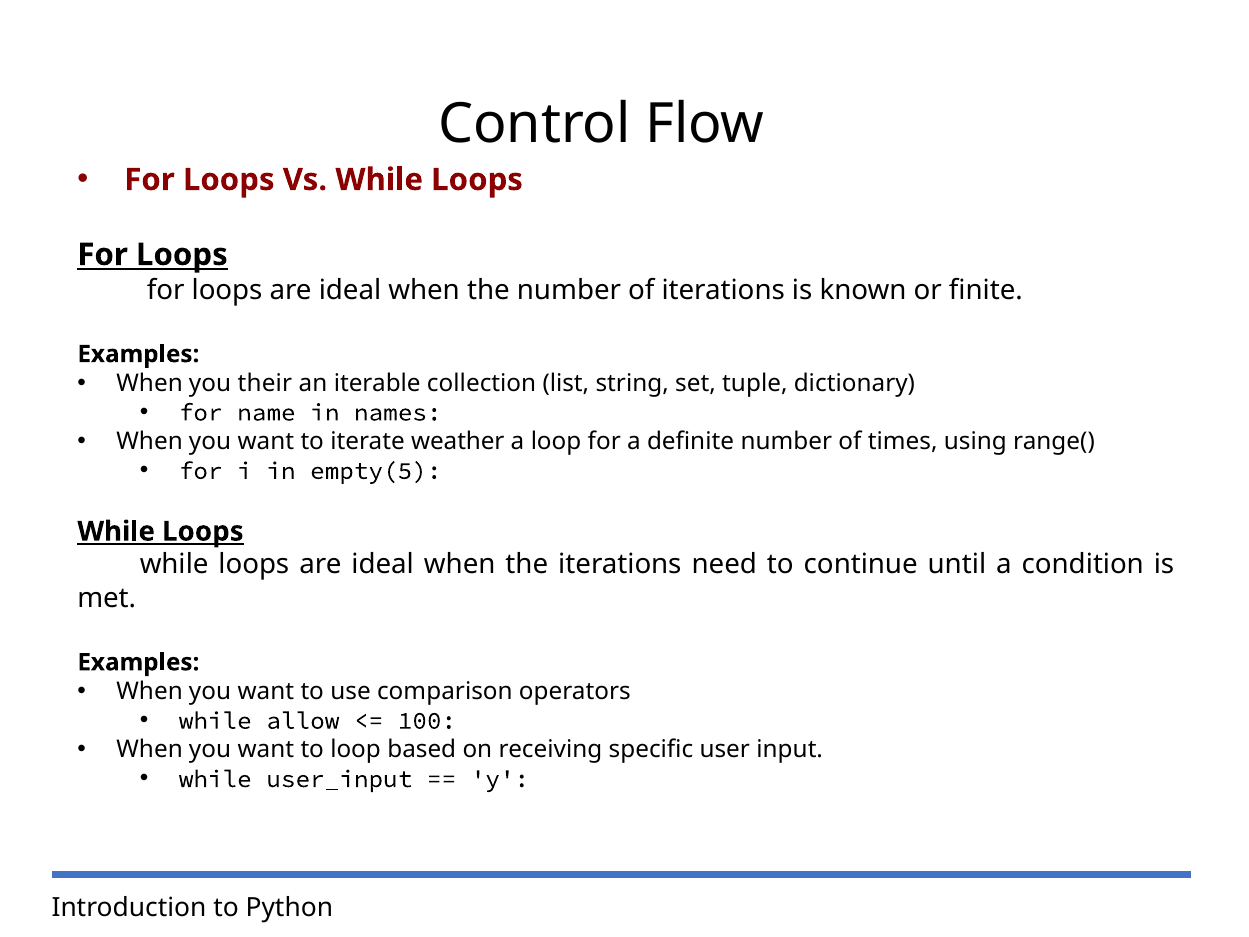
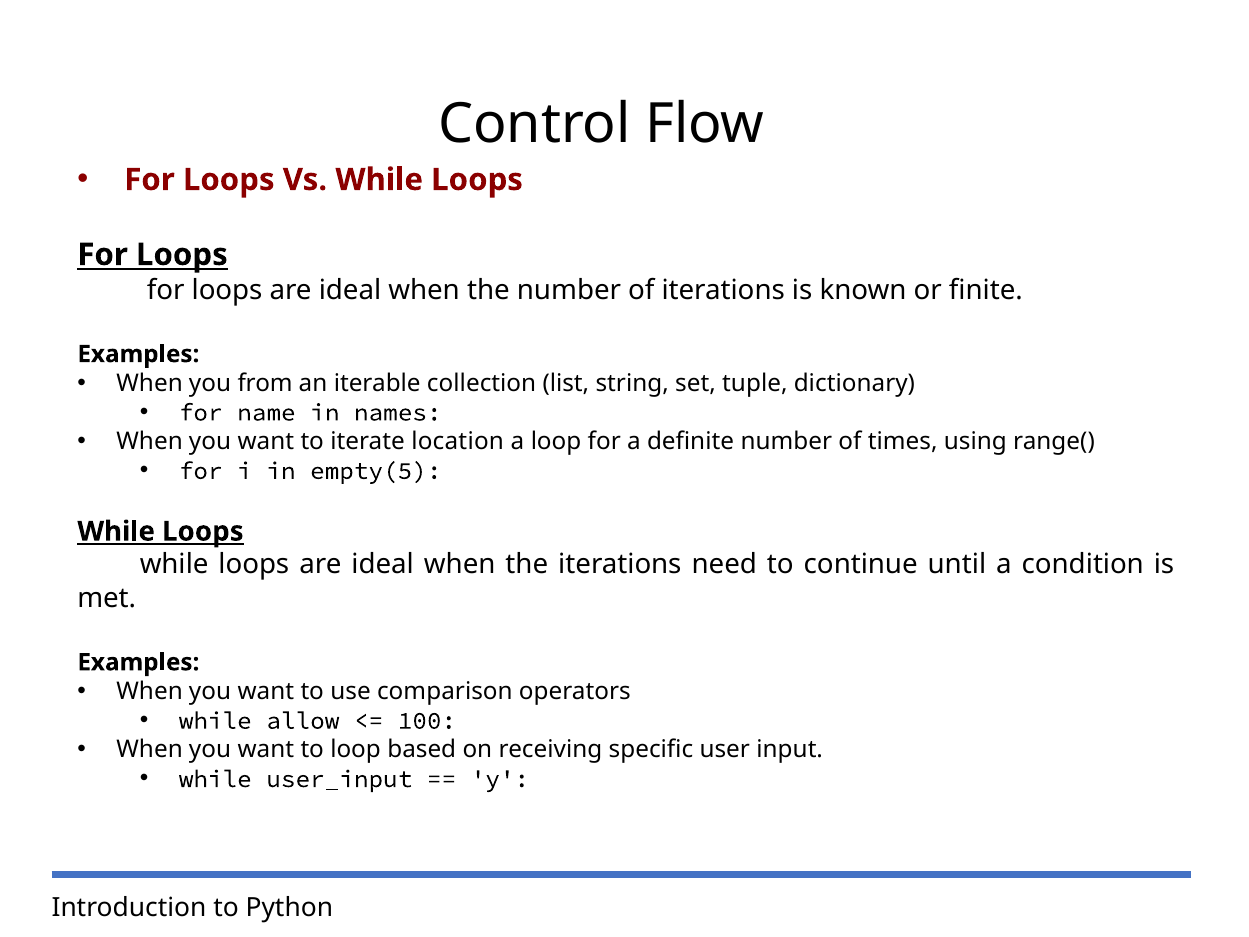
their: their -> from (265, 383)
weather: weather -> location (458, 442)
